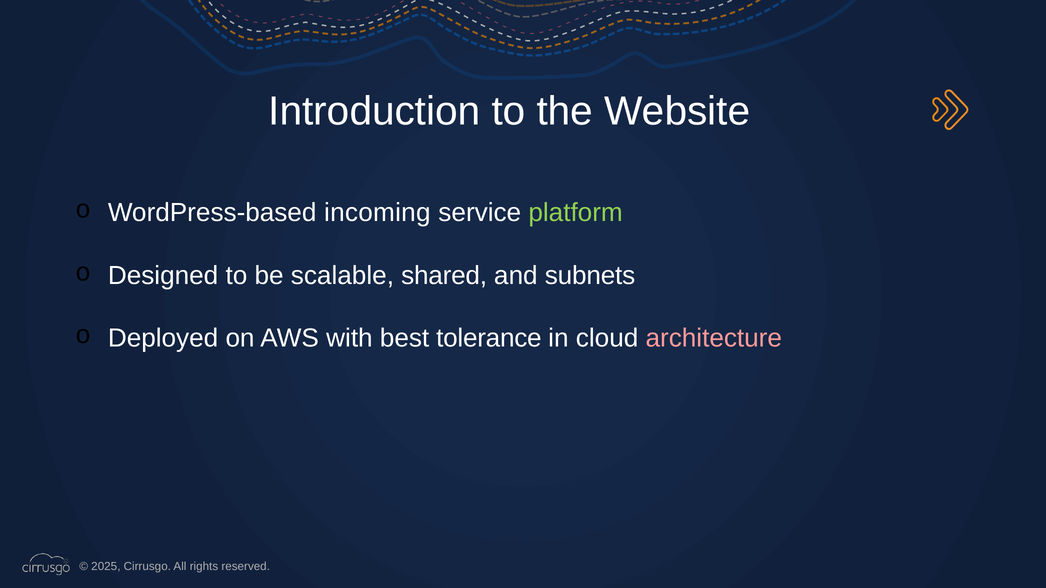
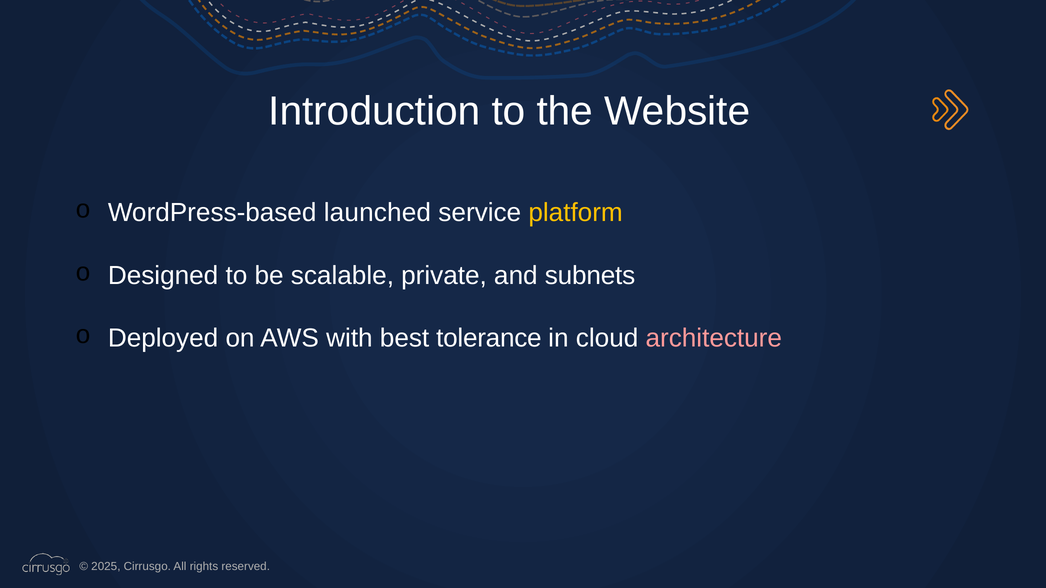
incoming: incoming -> launched (377, 213)
platform colour: light green -> yellow (576, 213)
shared: shared -> private (444, 276)
